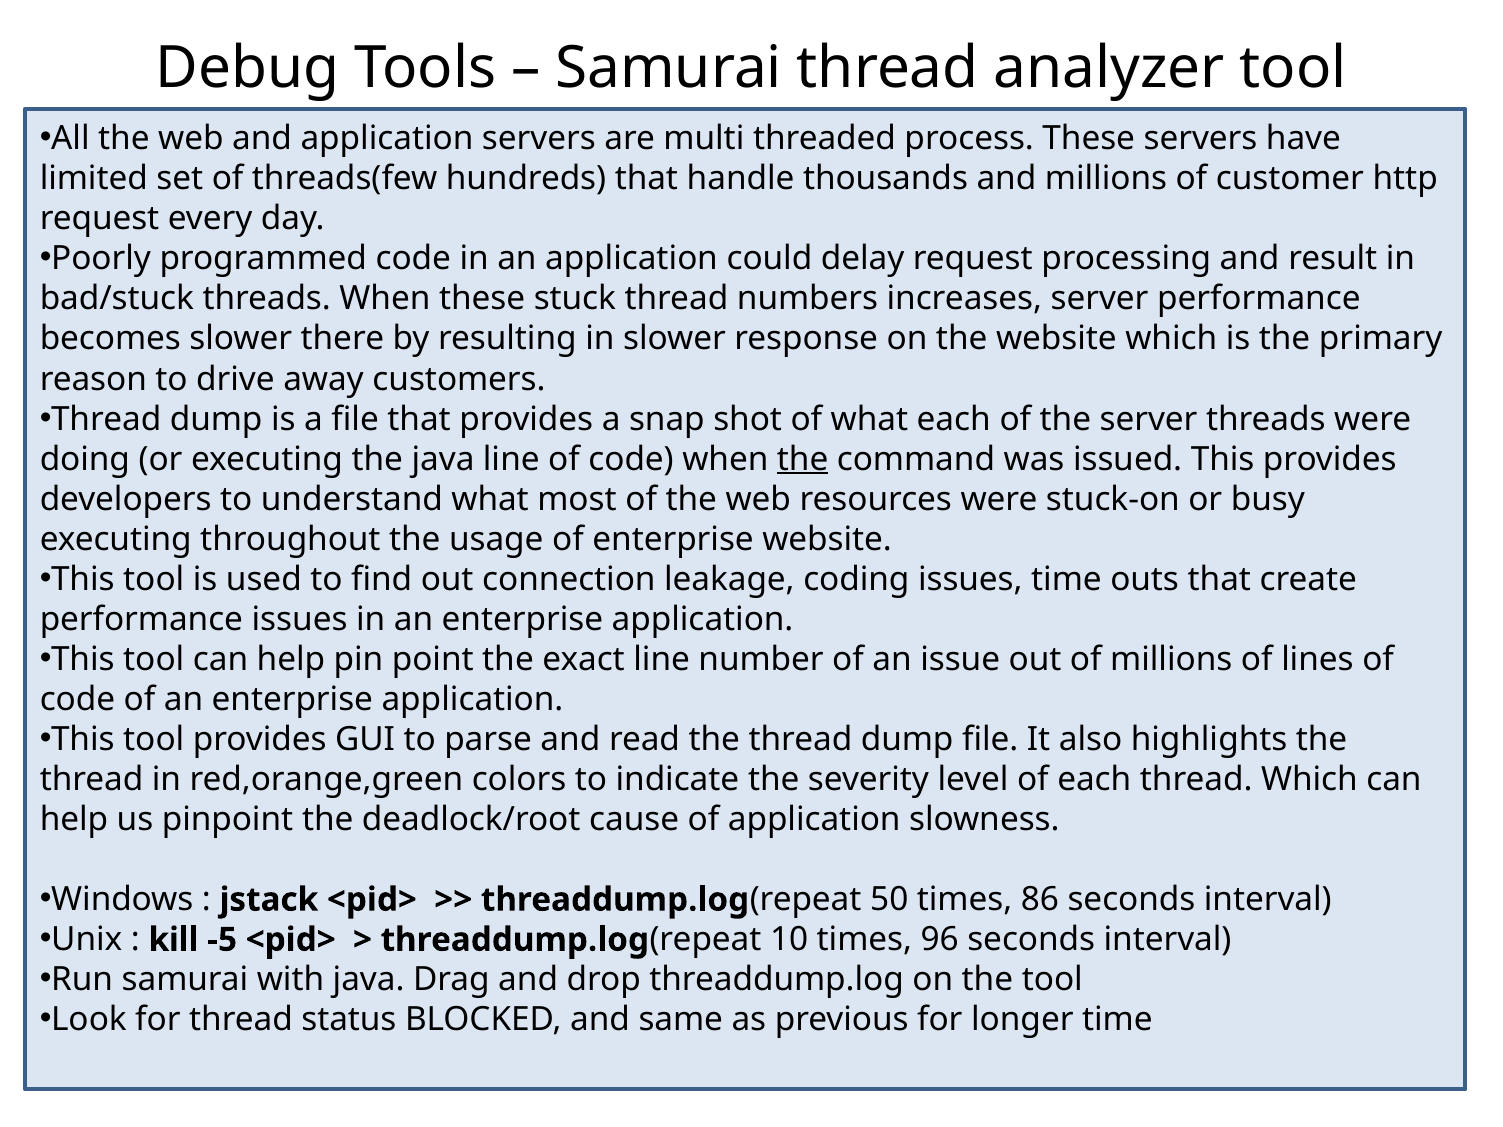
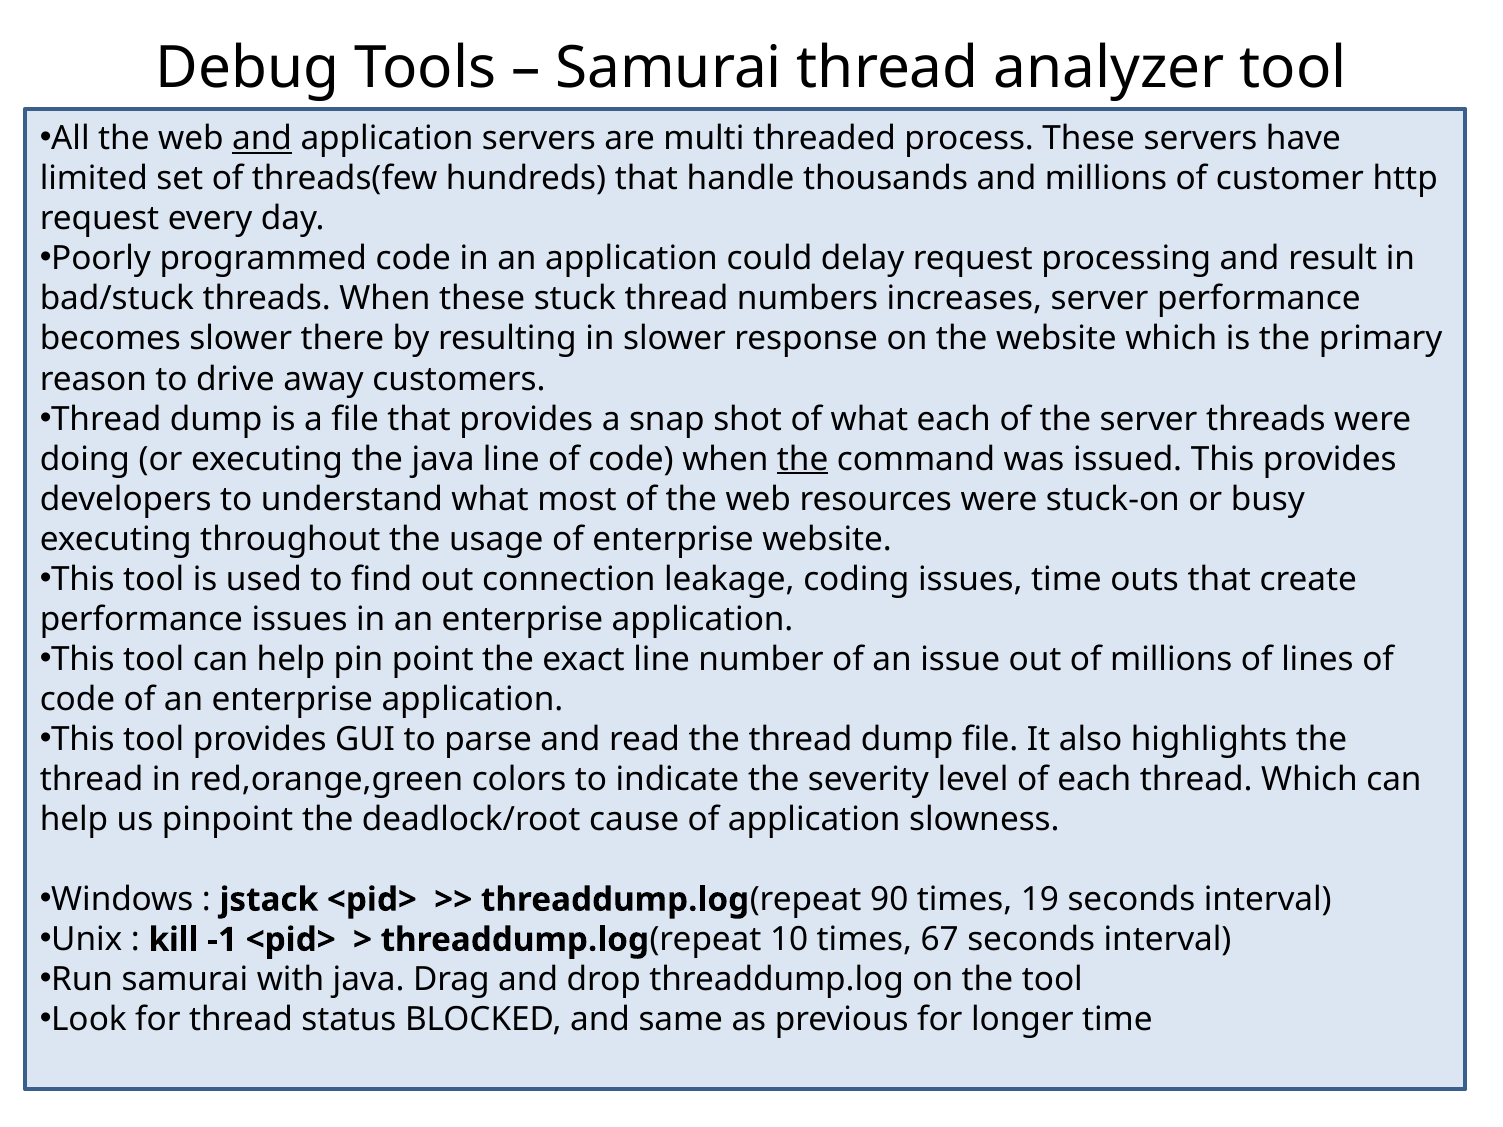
and underline: none -> present (262, 139)
50: 50 -> 90 (889, 900)
86: 86 -> 19 (1040, 900)
-5: -5 -> -1 (222, 940)
96: 96 -> 67 (940, 940)
